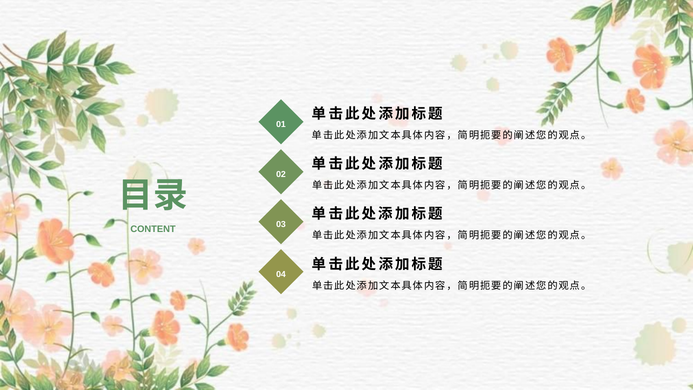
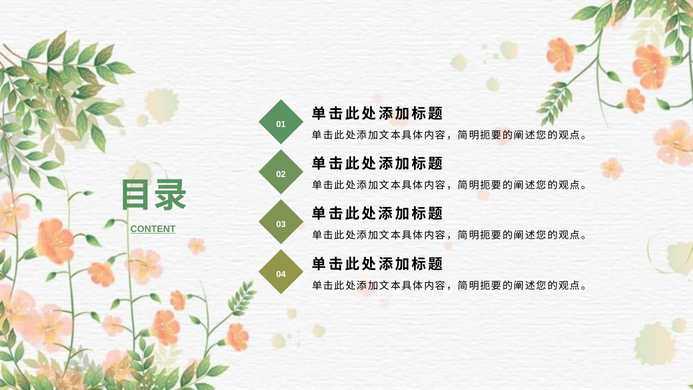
CONTENT underline: none -> present (153, 229)
